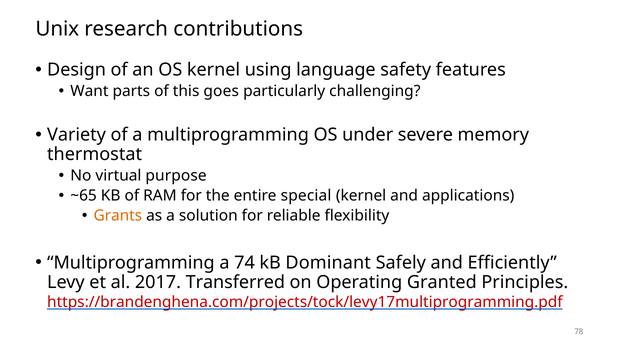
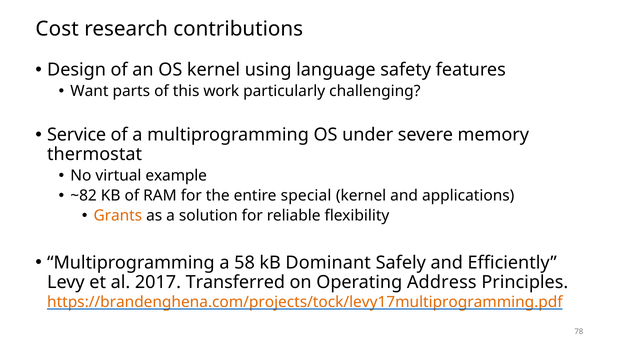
Unix: Unix -> Cost (57, 29)
goes: goes -> work (221, 91)
Variety: Variety -> Service (77, 135)
purpose: purpose -> example (176, 176)
~65: ~65 -> ~82 (84, 196)
74: 74 -> 58 (245, 263)
Granted: Granted -> Address (442, 282)
https://brandenghena.com/projects/tock/levy17multiprogramming.pdf colour: red -> orange (305, 302)
